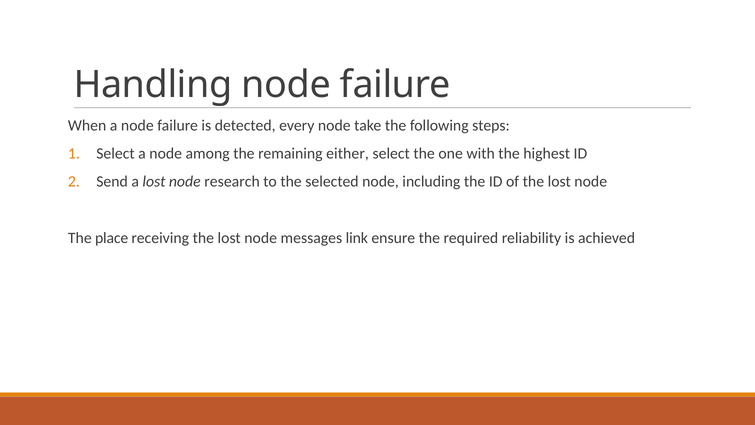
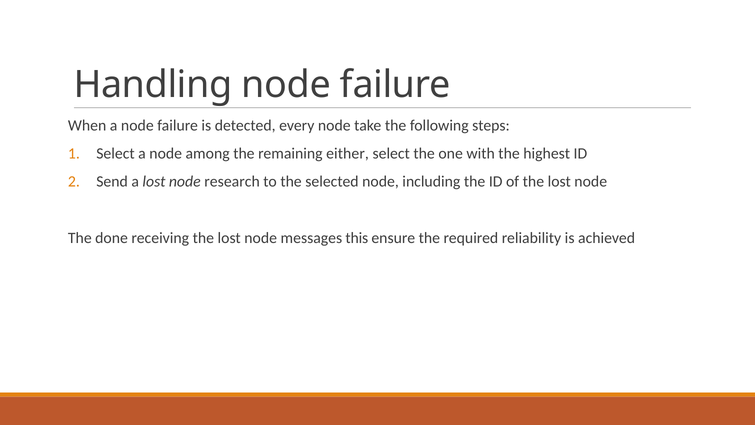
place: place -> done (112, 238)
link: link -> this (357, 238)
